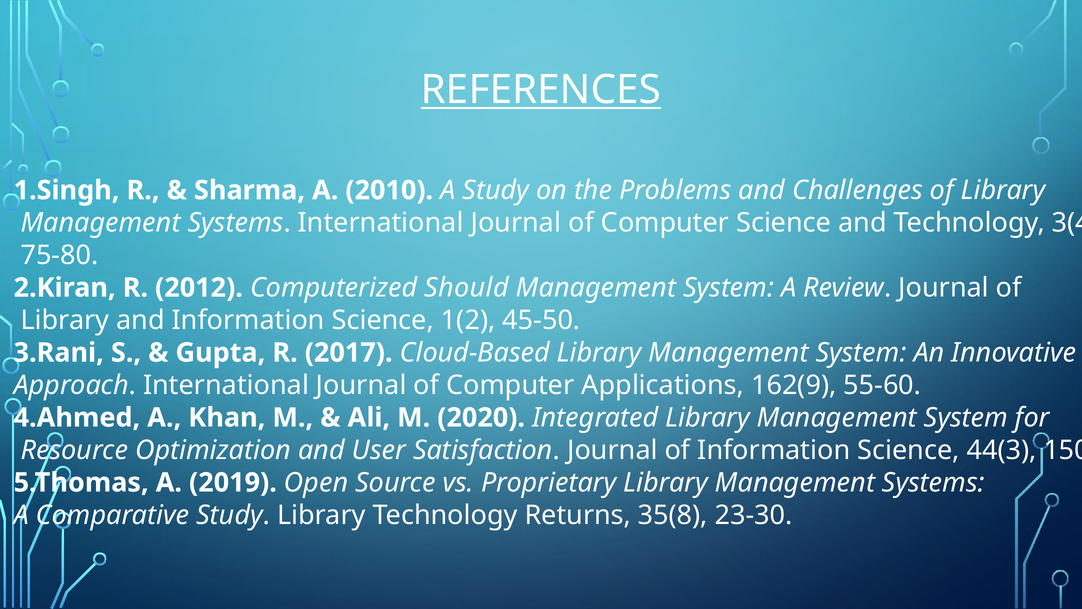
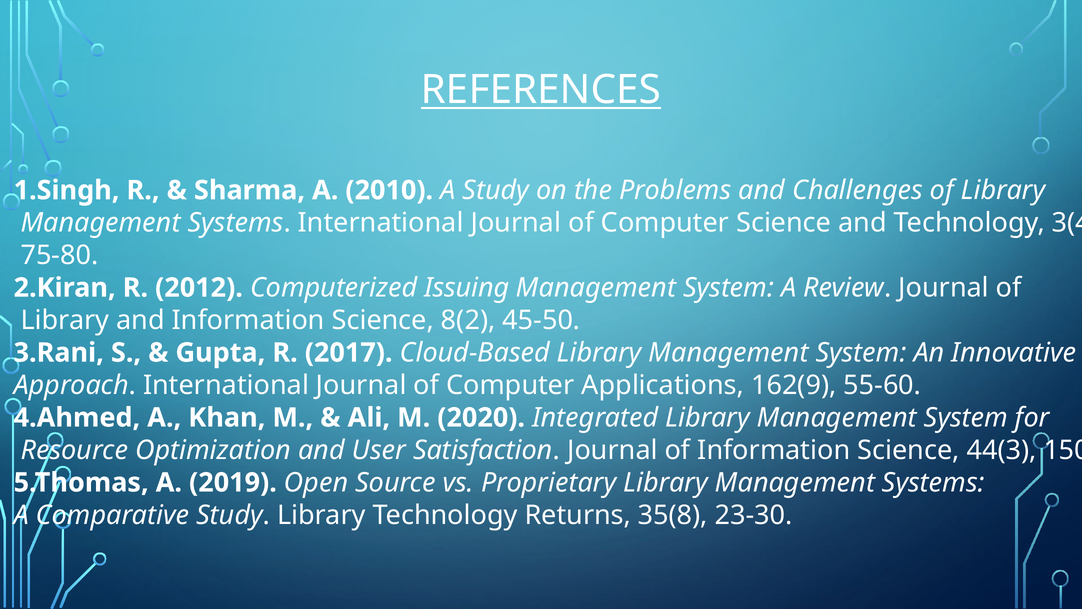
Should: Should -> Issuing (467, 288)
1(2: 1(2 -> 8(2 (468, 320)
